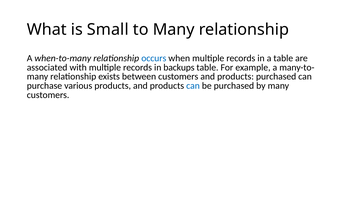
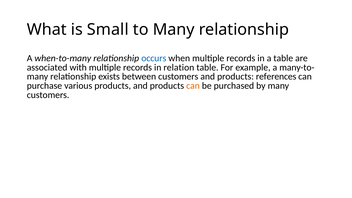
backups: backups -> relation (179, 67)
products purchased: purchased -> references (276, 77)
can colour: blue -> orange (193, 86)
